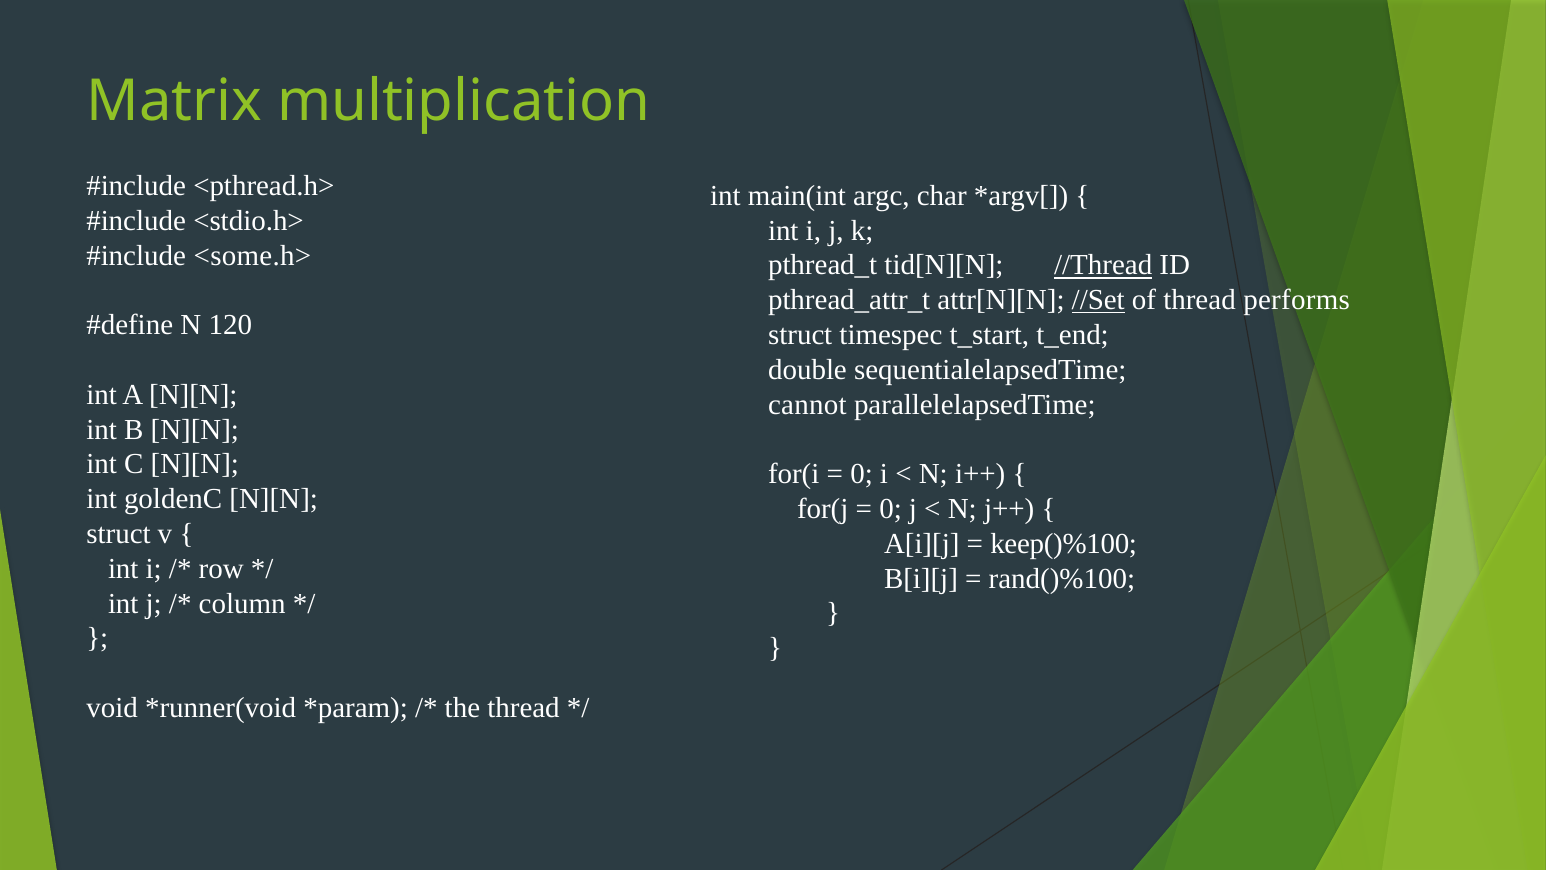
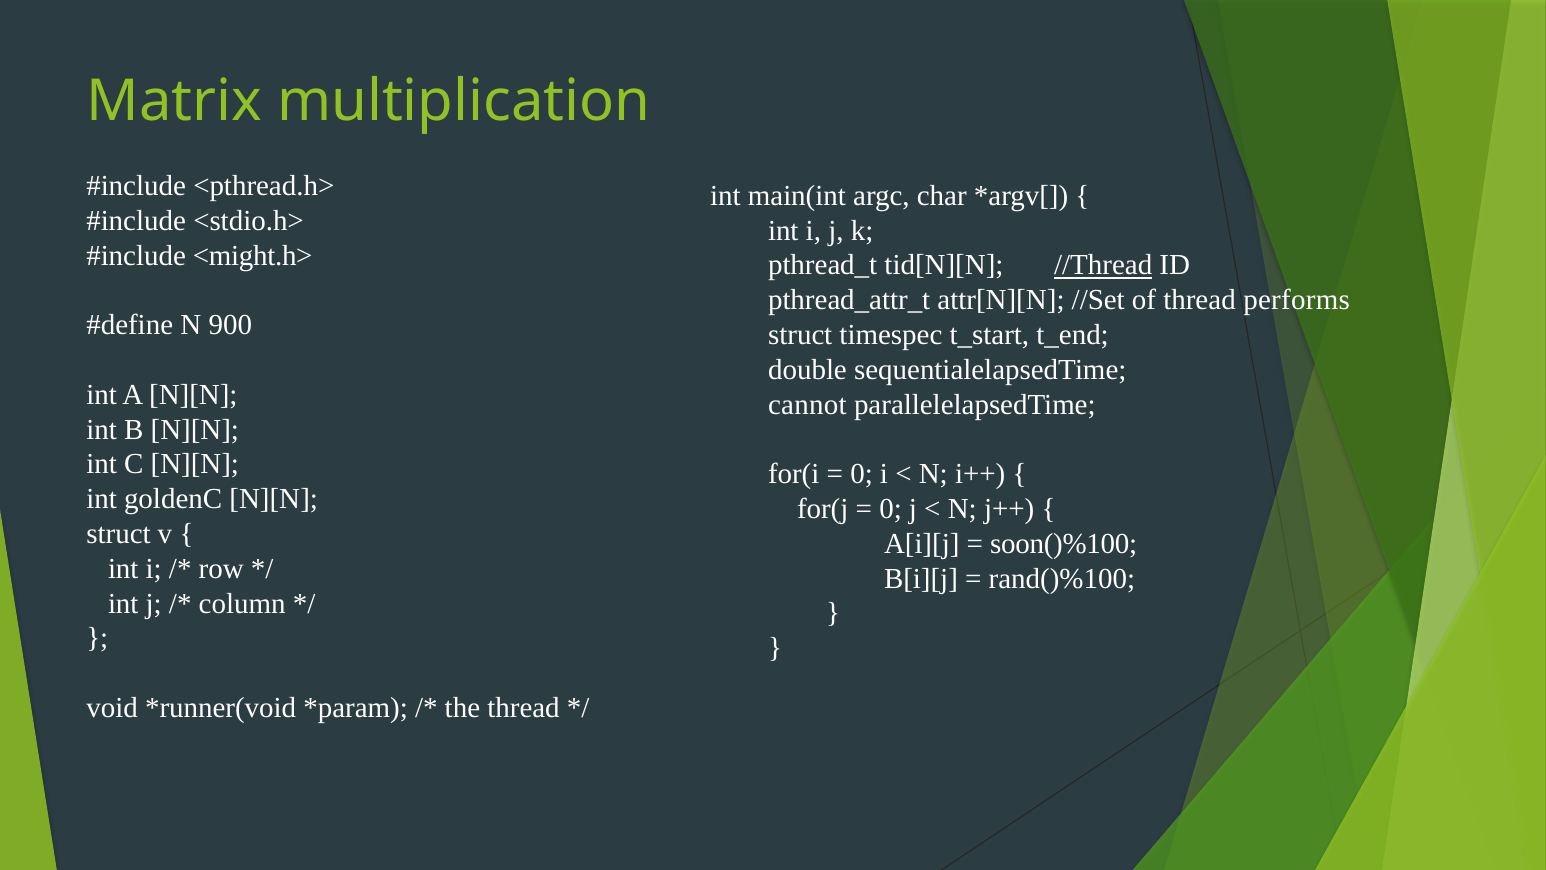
<some.h>: <some.h> -> <might.h> (253, 255)
//Set underline: present -> none (1098, 300)
120: 120 -> 900 (230, 325)
keep()%100: keep()%100 -> soon()%100 (1064, 544)
